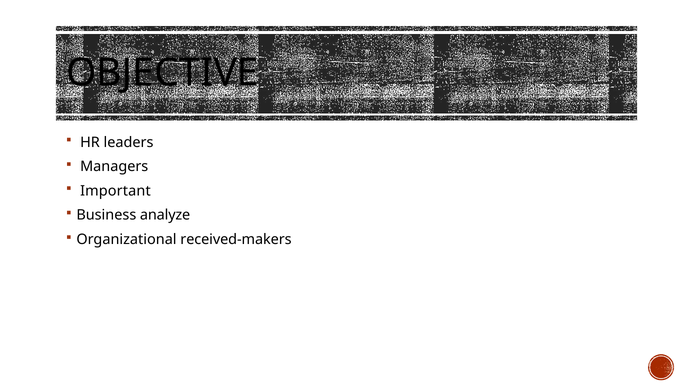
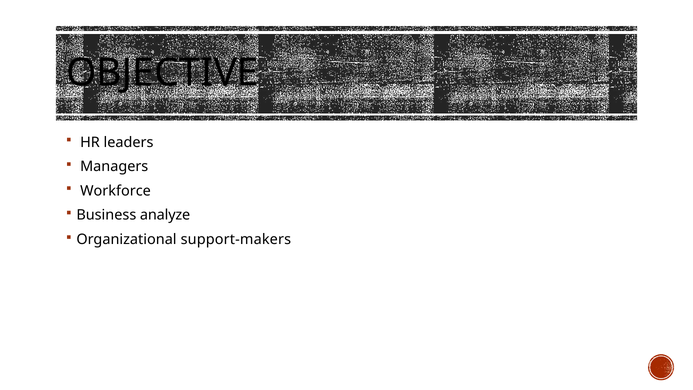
Important: Important -> Workforce (116, 191)
received-makers: received-makers -> support-makers (236, 239)
